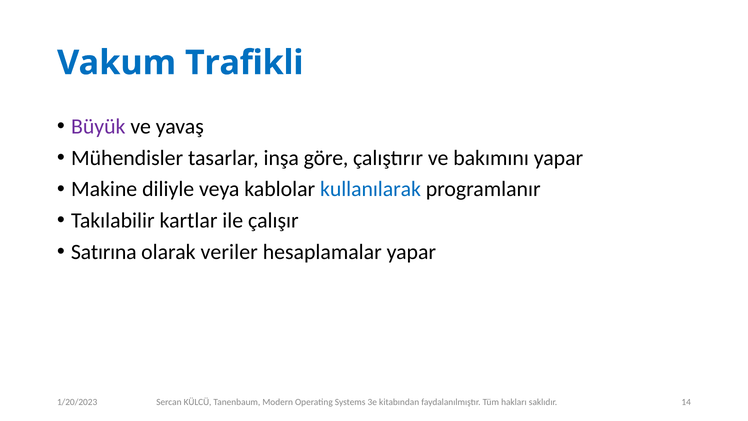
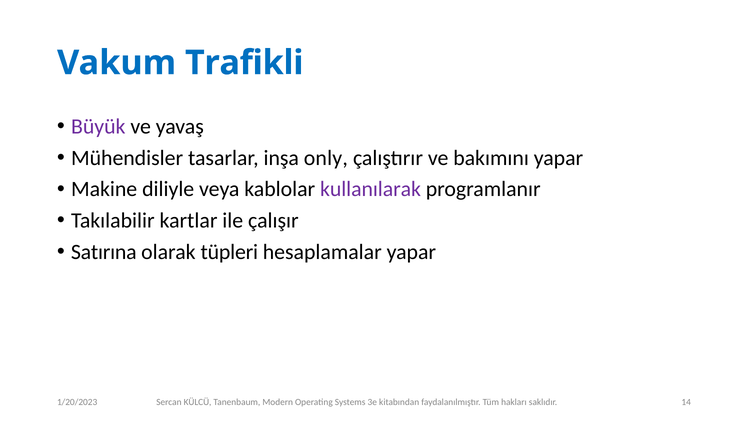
göre: göre -> only (326, 158)
kullanılarak colour: blue -> purple (371, 189)
veriler: veriler -> tüpleri (229, 252)
